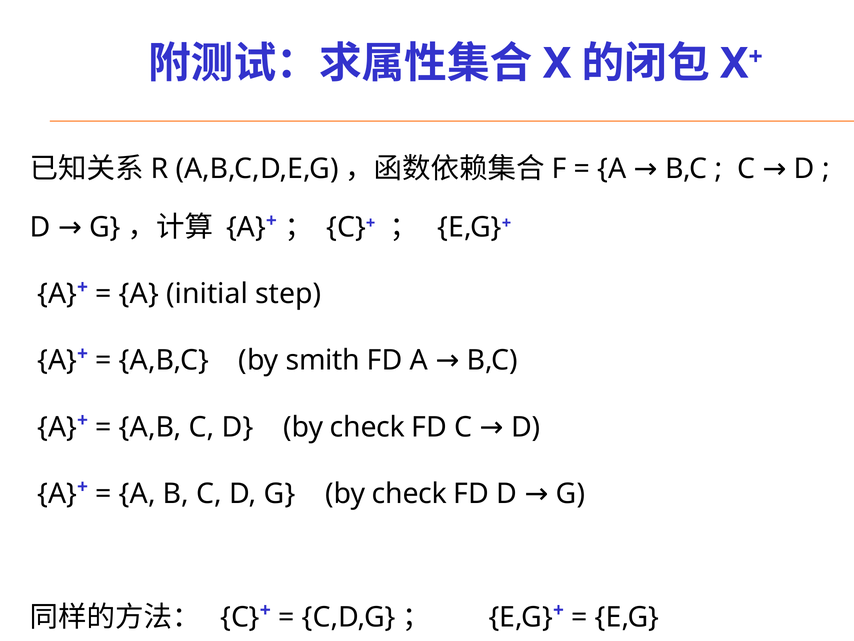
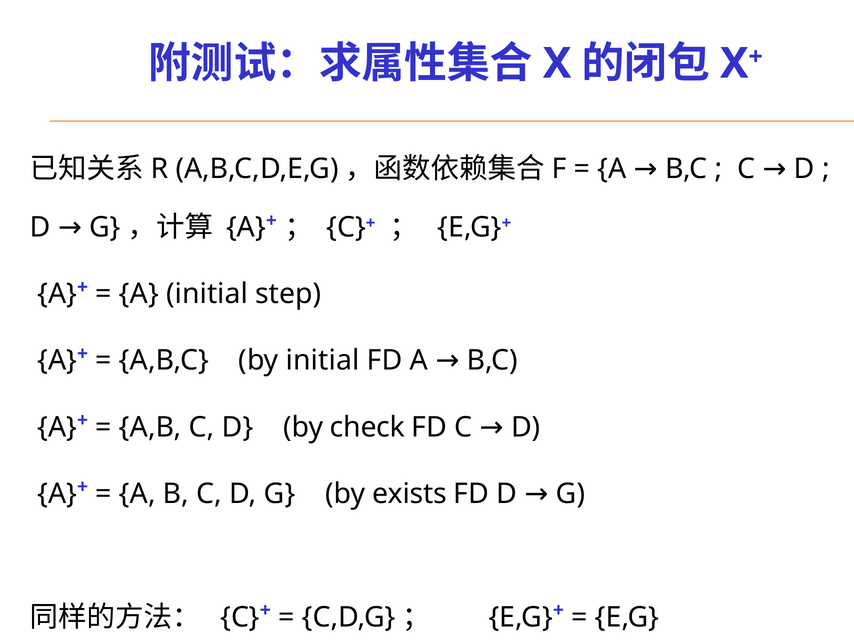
by smith: smith -> initial (323, 360)
G by check: check -> exists (409, 493)
